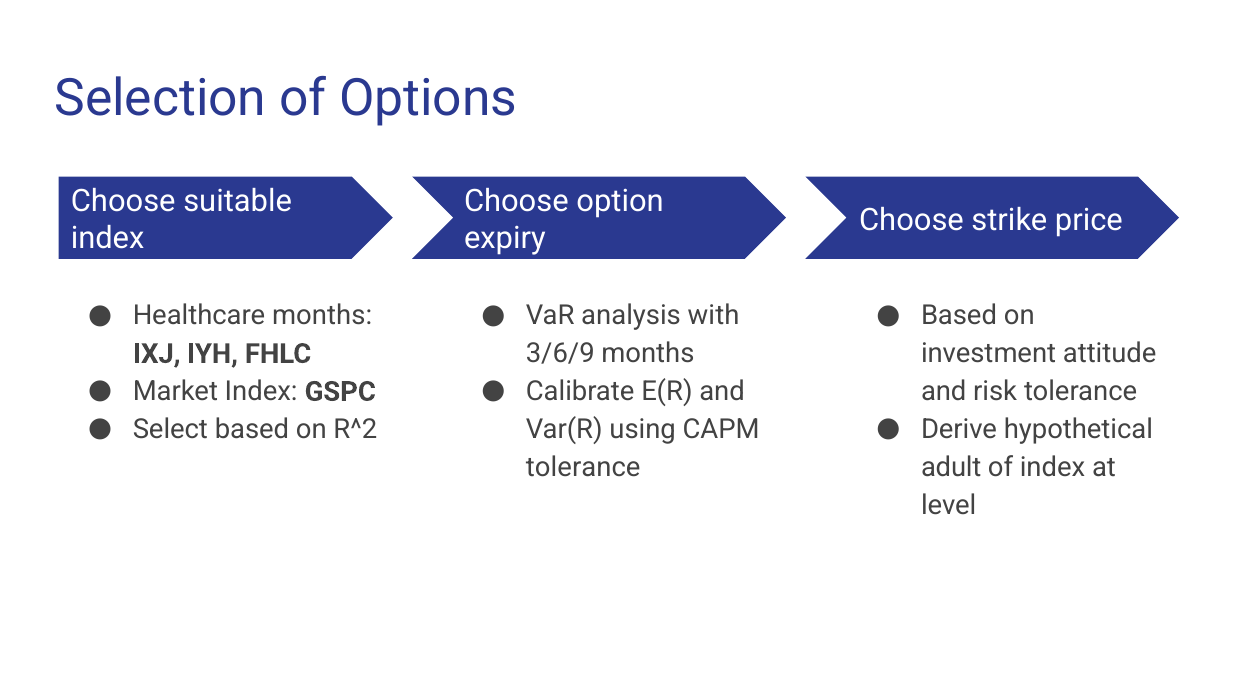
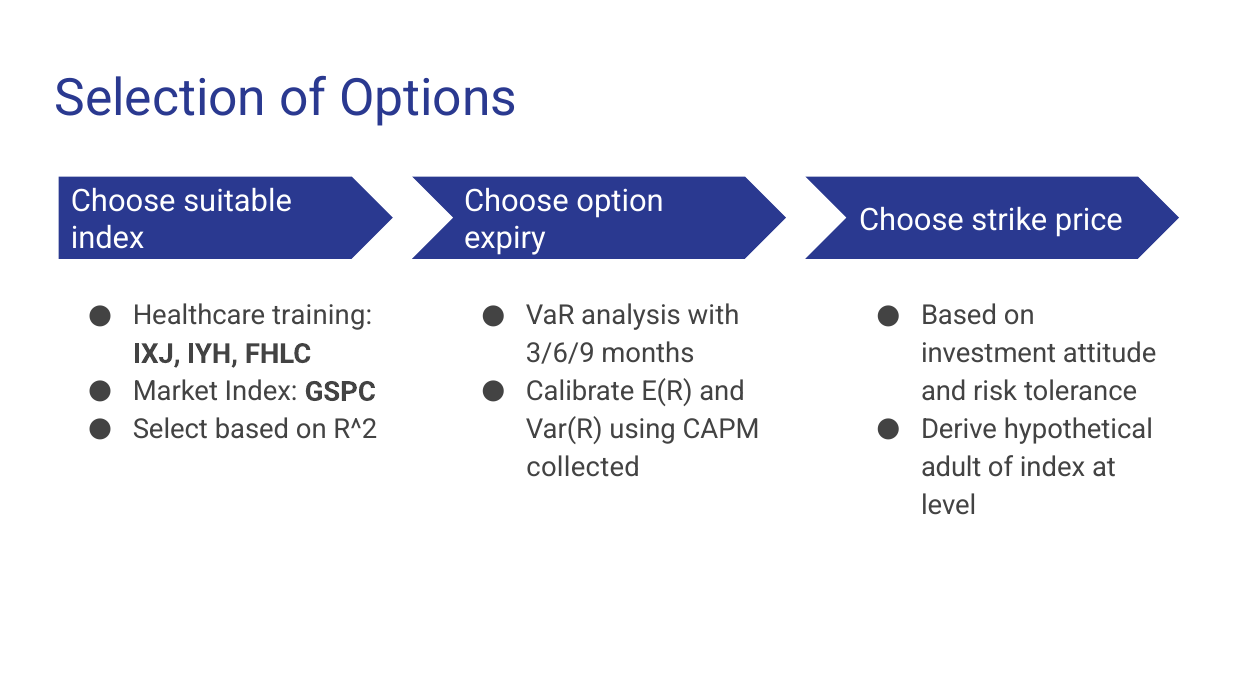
Healthcare months: months -> training (322, 316)
tolerance: tolerance -> collected (583, 468)
